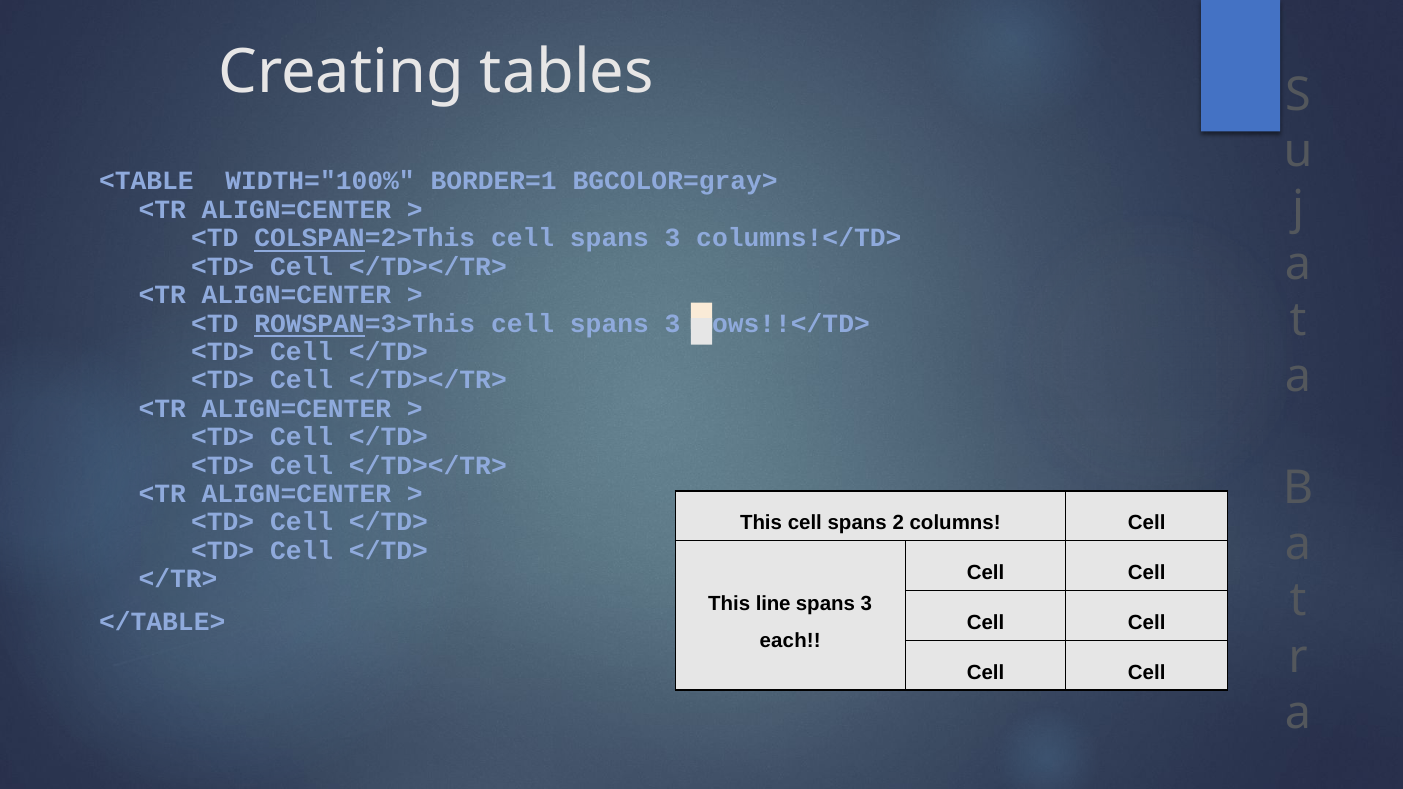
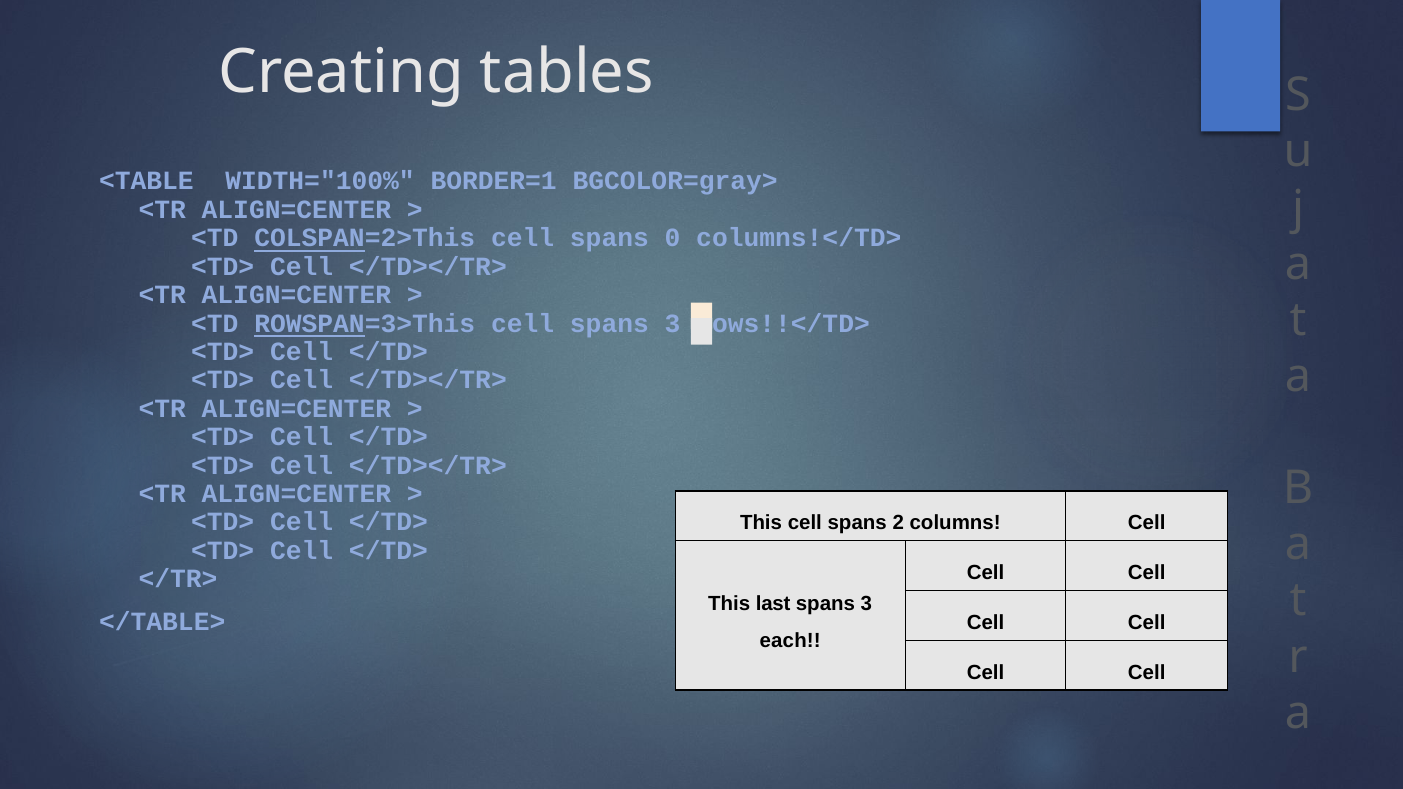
COLSPAN=2>This cell spans 3: 3 -> 0 (673, 238)
line: line -> last (773, 604)
